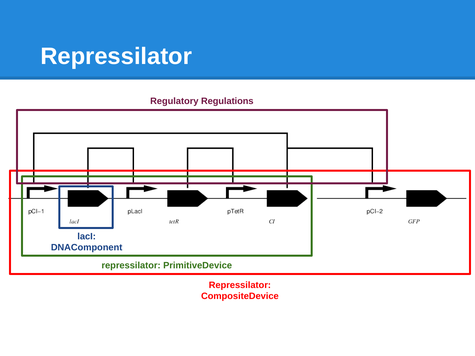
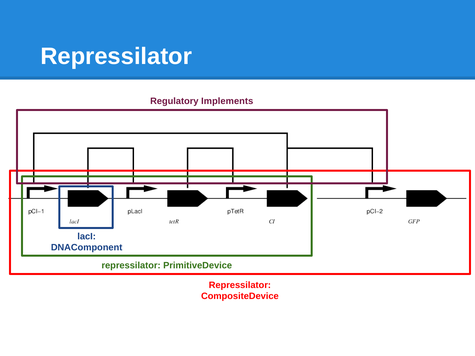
Regulations: Regulations -> Implements (227, 101)
